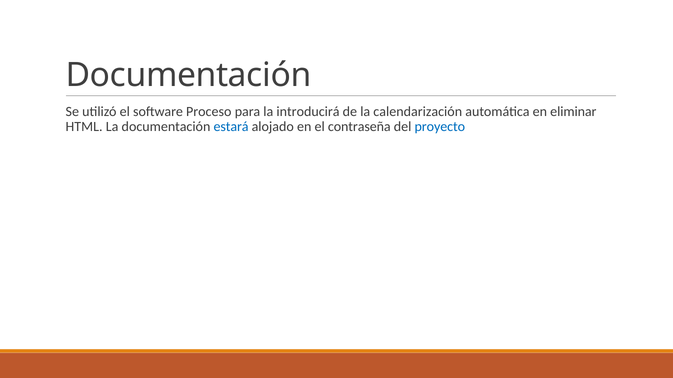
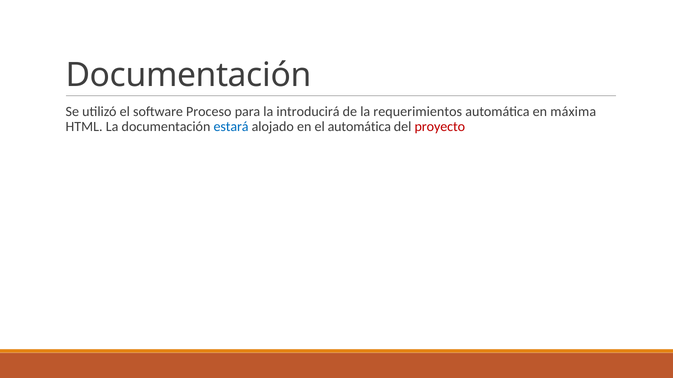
calendarización: calendarización -> requerimientos (418, 112)
eliminar: eliminar -> máxima (573, 112)
el contraseña: contraseña -> automática (359, 127)
proyecto colour: blue -> red (440, 127)
